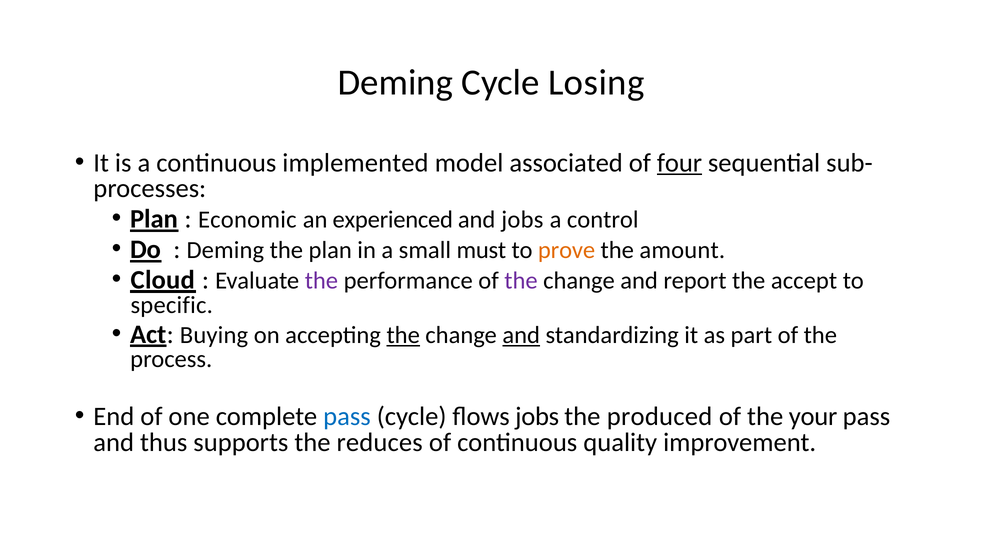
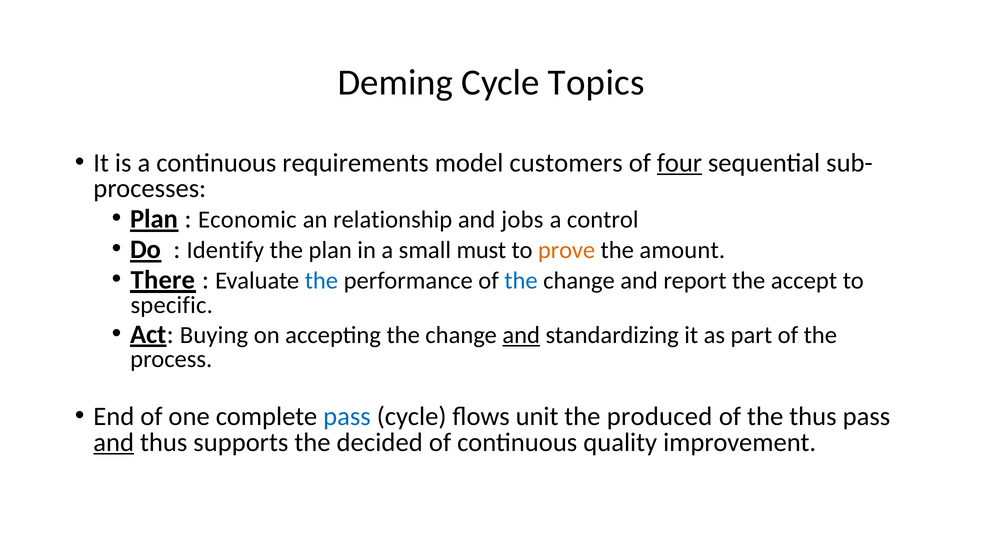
Losing: Losing -> Topics (596, 83)
implemented: implemented -> requirements (356, 163)
associated: associated -> customers (566, 163)
experienced: experienced -> relationship (393, 220)
Deming: Deming -> Identify (225, 250)
Cloud: Cloud -> There (163, 280)
the colour: purple -> blue (321, 281)
the colour: purple -> blue (521, 281)
the underline: present -> none (403, 335)
flows jobs: jobs -> unit (537, 416)
the your: your -> thus (813, 416)
and underline: none -> present (114, 442)
reduces: reduces -> decided (380, 442)
